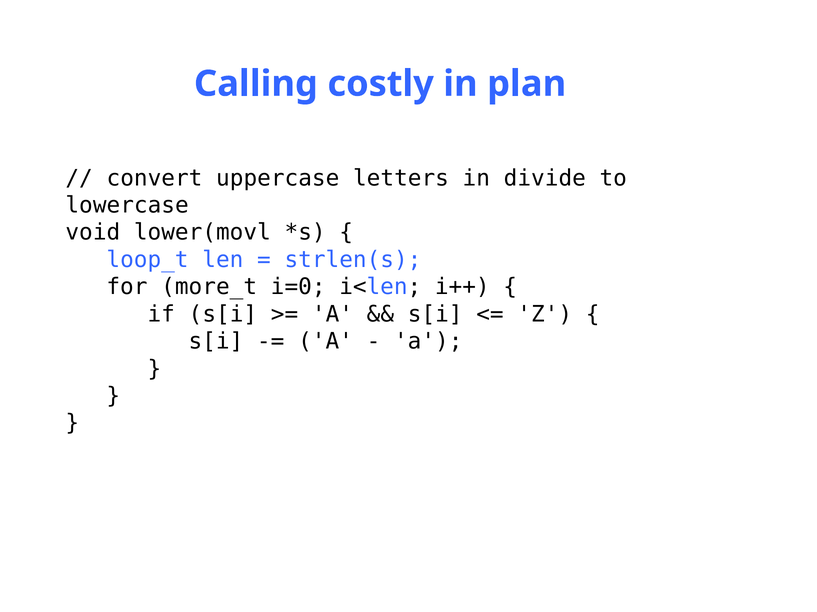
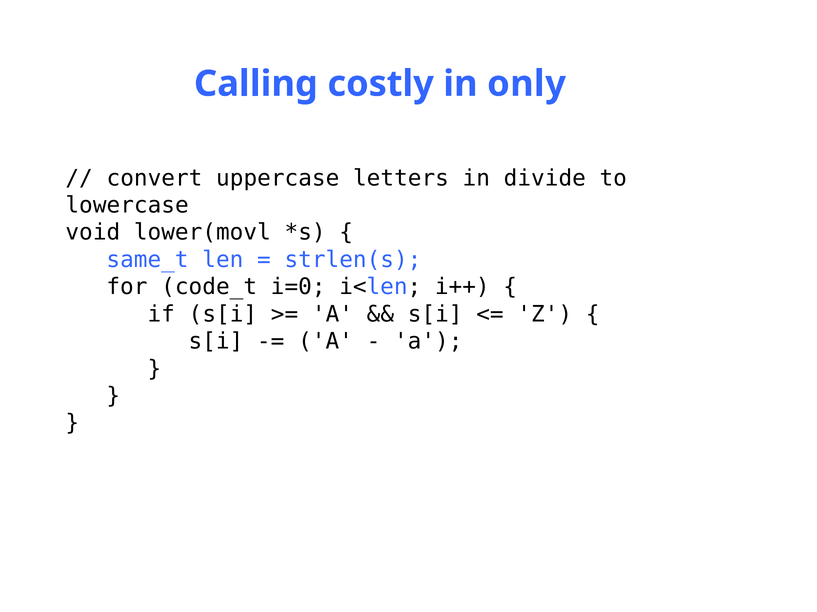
plan: plan -> only (526, 84)
loop_t: loop_t -> same_t (147, 260)
more_t: more_t -> code_t (209, 287)
